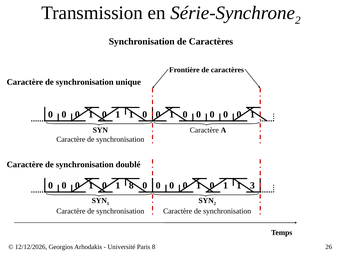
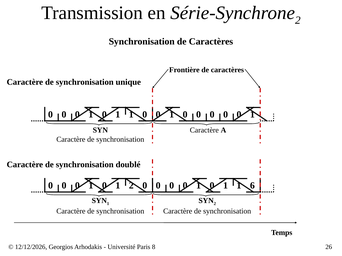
1 8: 8 -> 2 (131, 186)
3: 3 -> 6 (252, 186)
